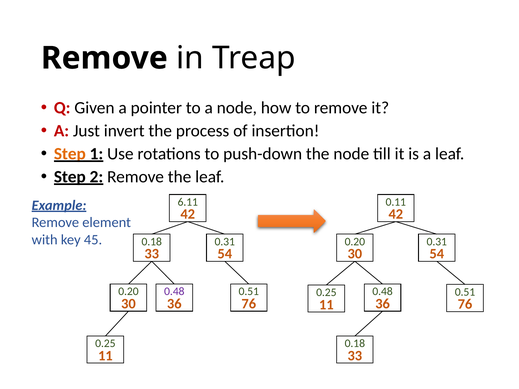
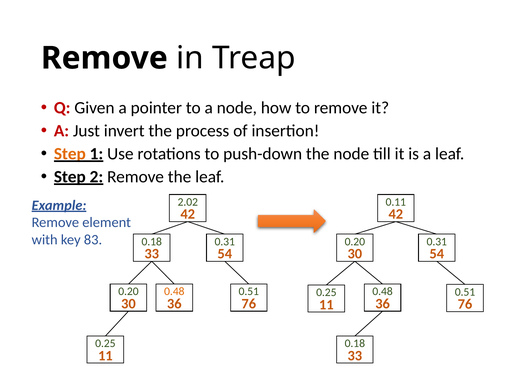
6.11: 6.11 -> 2.02 (188, 202)
45: 45 -> 83 (93, 240)
0.48 colour: purple -> orange (174, 292)
